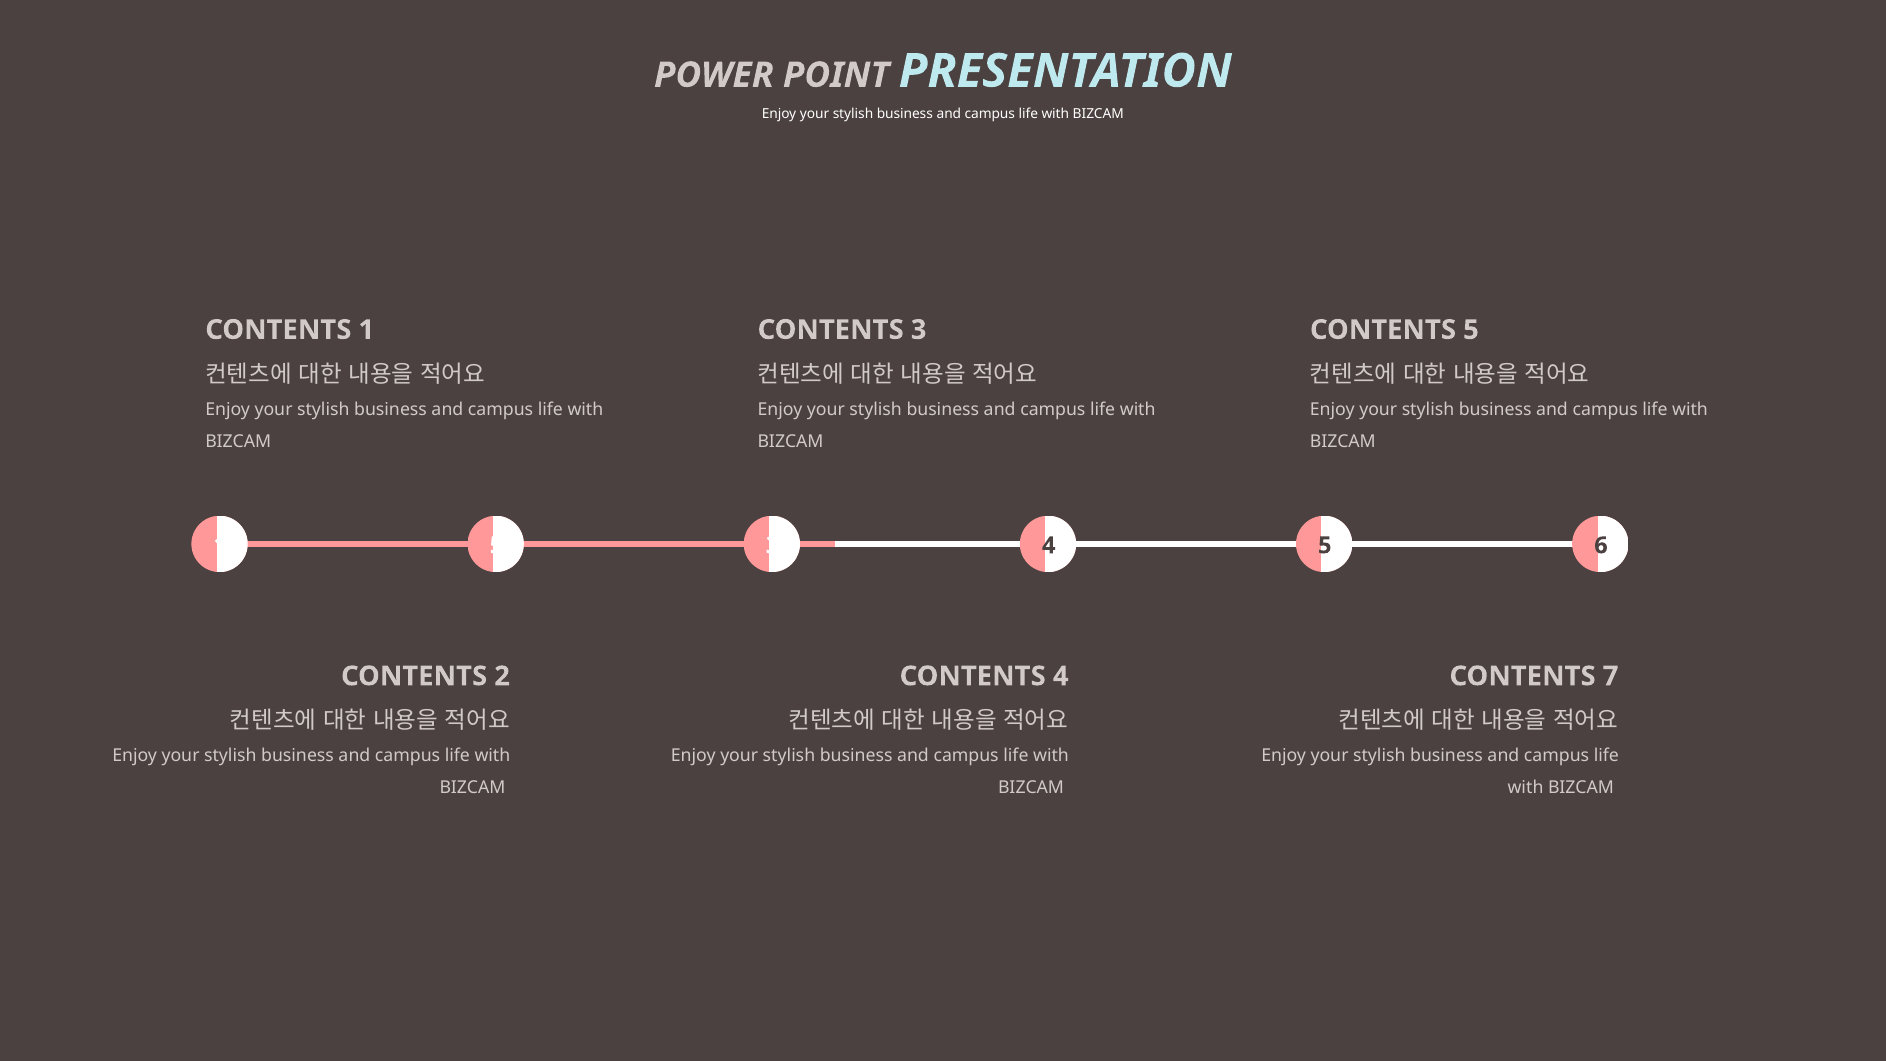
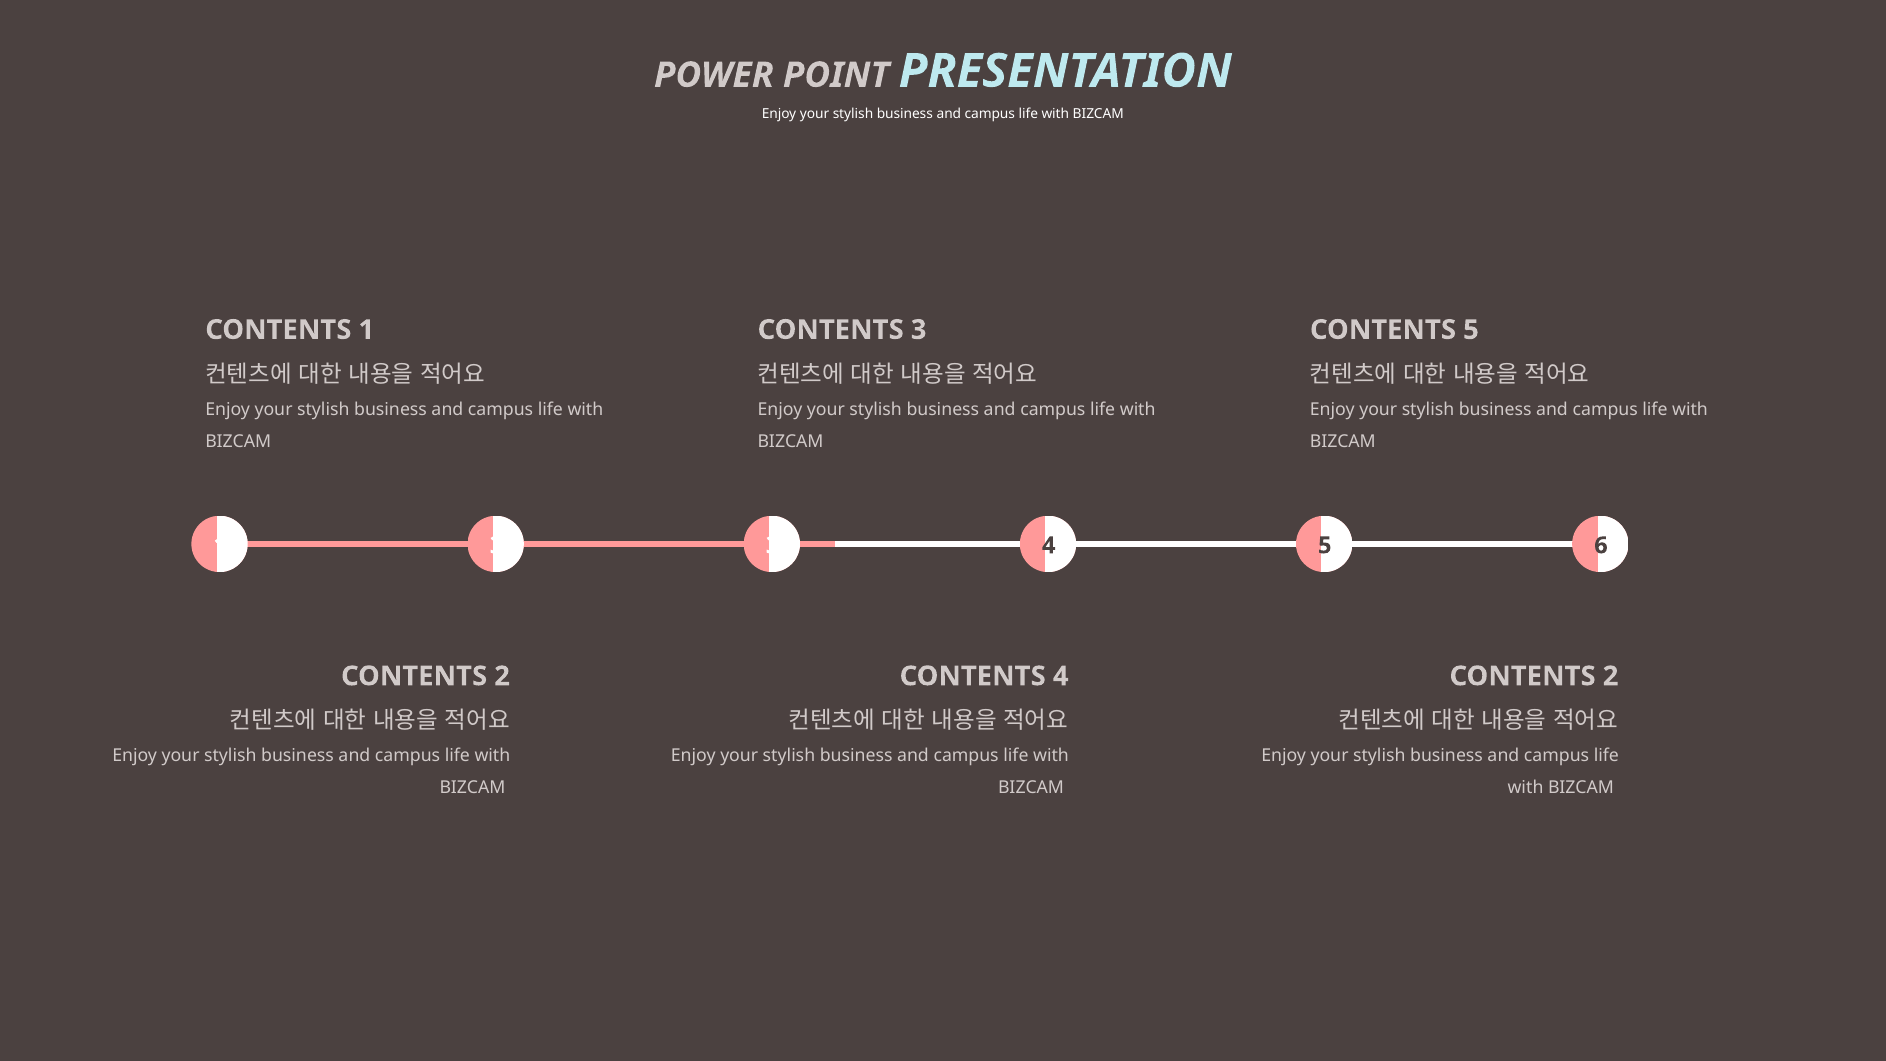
1 5: 5 -> 3 (496, 545)
7: 7 -> 2 (1611, 676)
